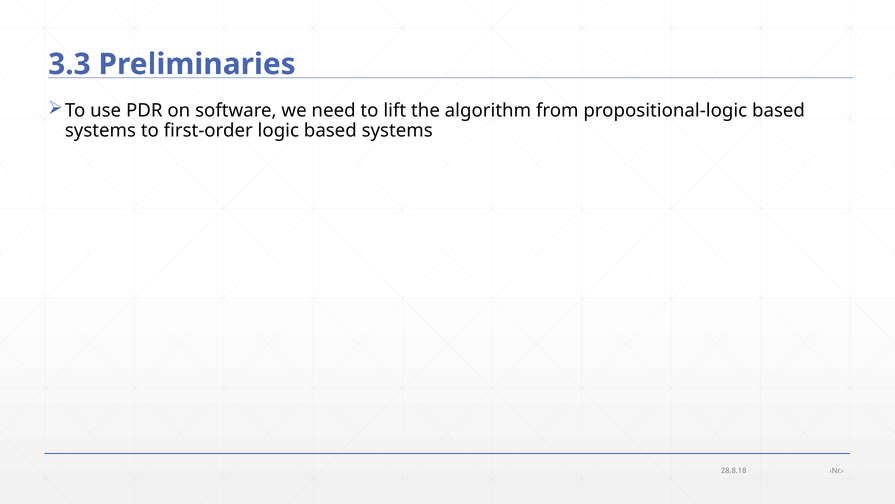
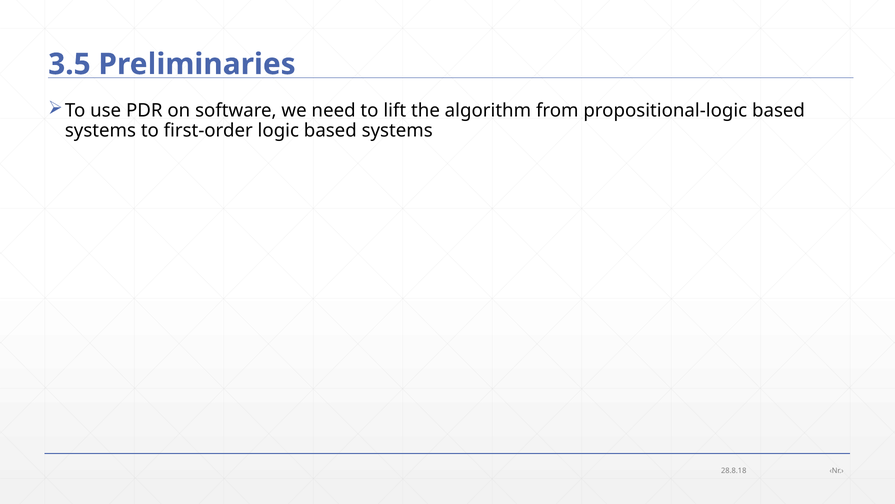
3.3: 3.3 -> 3.5 (69, 64)
